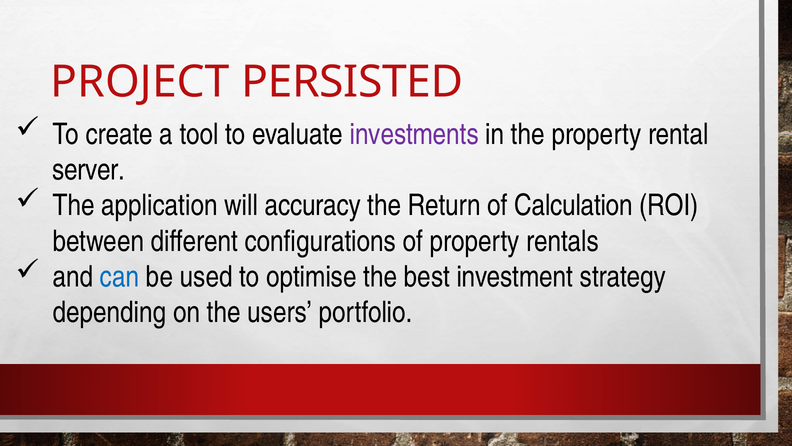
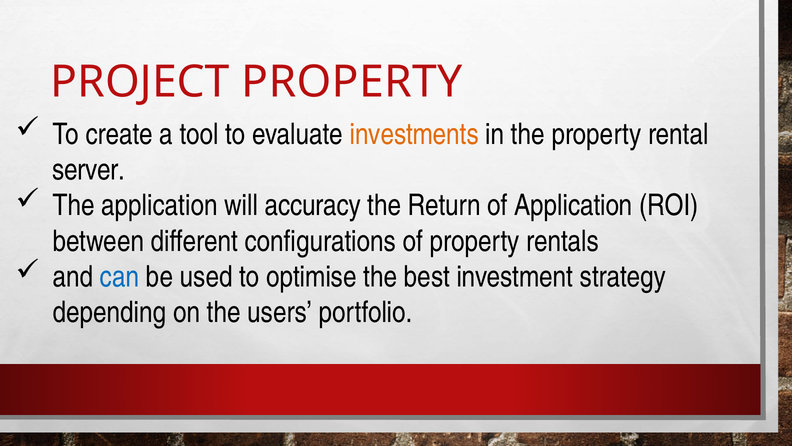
PROJECT PERSISTED: PERSISTED -> PROPERTY (352, 82)
investments colour: purple -> orange (414, 134)
of Calculation: Calculation -> Application (573, 205)
